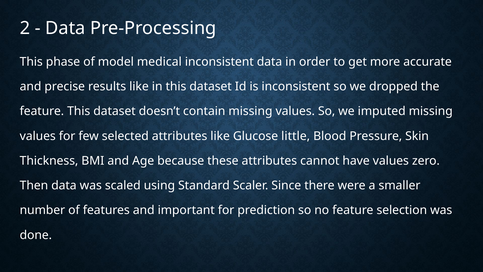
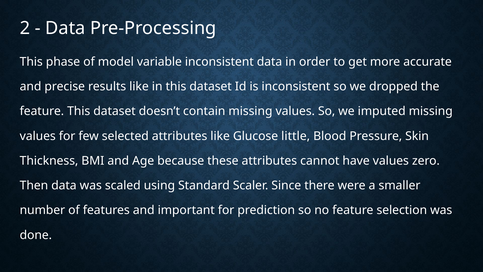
medical: medical -> variable (159, 62)
